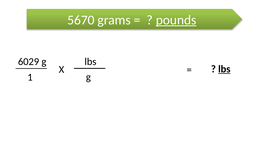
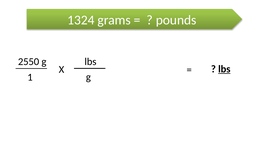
5670: 5670 -> 1324 (81, 20)
pounds underline: present -> none (176, 20)
6029: 6029 -> 2550 (29, 62)
